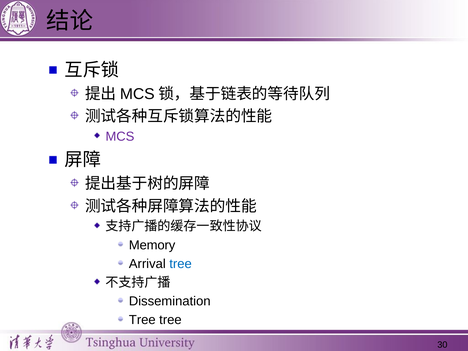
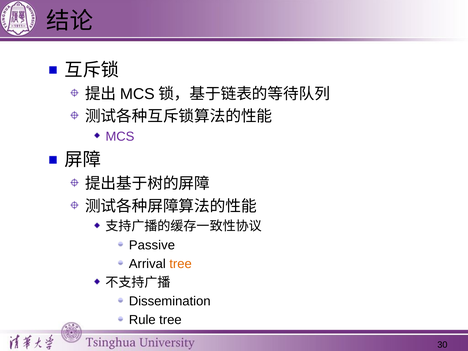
Memory: Memory -> Passive (152, 245)
tree colour: blue -> orange (181, 264)
Tree: Tree -> Rule (142, 320)
